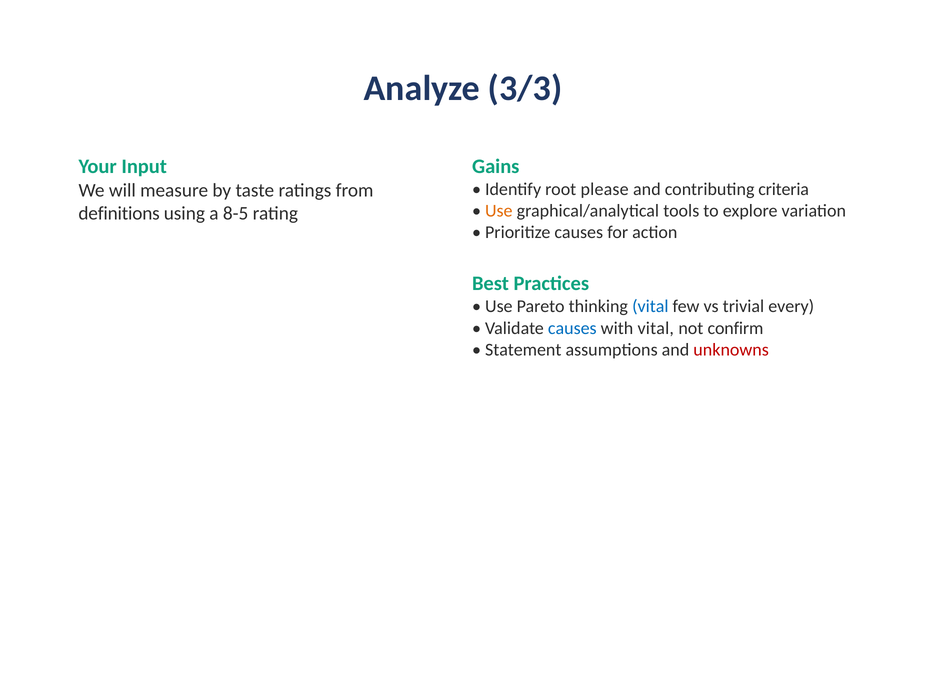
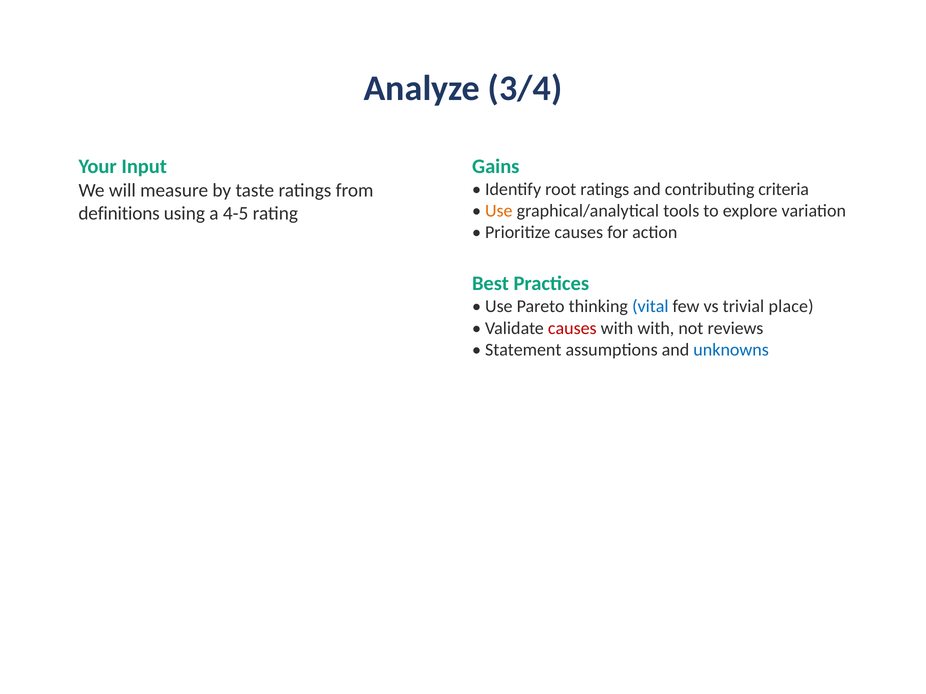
3/3: 3/3 -> 3/4 (525, 88)
root please: please -> ratings (605, 189)
8-5: 8-5 -> 4-5 (236, 213)
every: every -> place (791, 307)
causes colour: blue -> red (572, 328)
with vital: vital -> with (656, 328)
confirm: confirm -> reviews (735, 328)
unknowns colour: red -> blue (731, 350)
